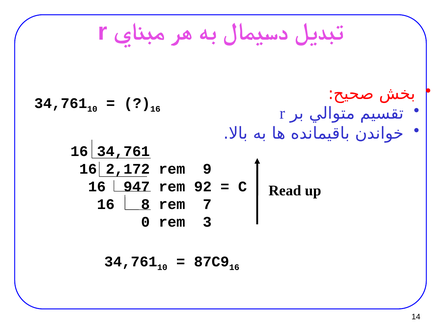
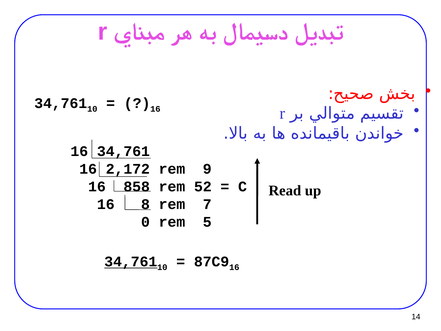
947: 947 -> 858 (137, 186)
92: 92 -> 52 (203, 186)
3: 3 -> 5 (207, 222)
34,761 underline: none -> present (131, 261)
